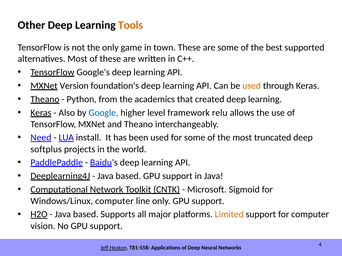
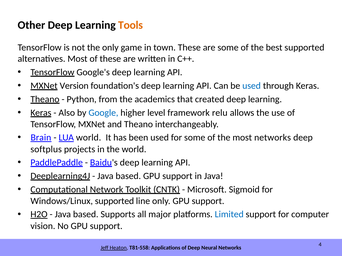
used colour: orange -> blue (252, 86)
Need: Need -> Brain (41, 138)
LUA install: install -> world (89, 138)
most truncated: truncated -> networks (273, 138)
Windows/Linux computer: computer -> supported (114, 201)
Limited colour: orange -> blue (229, 215)
